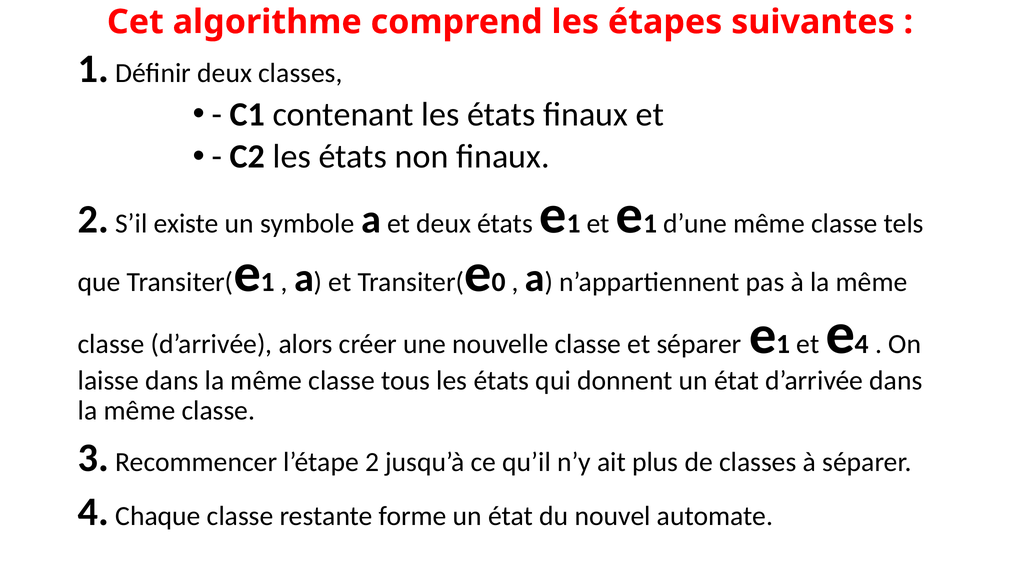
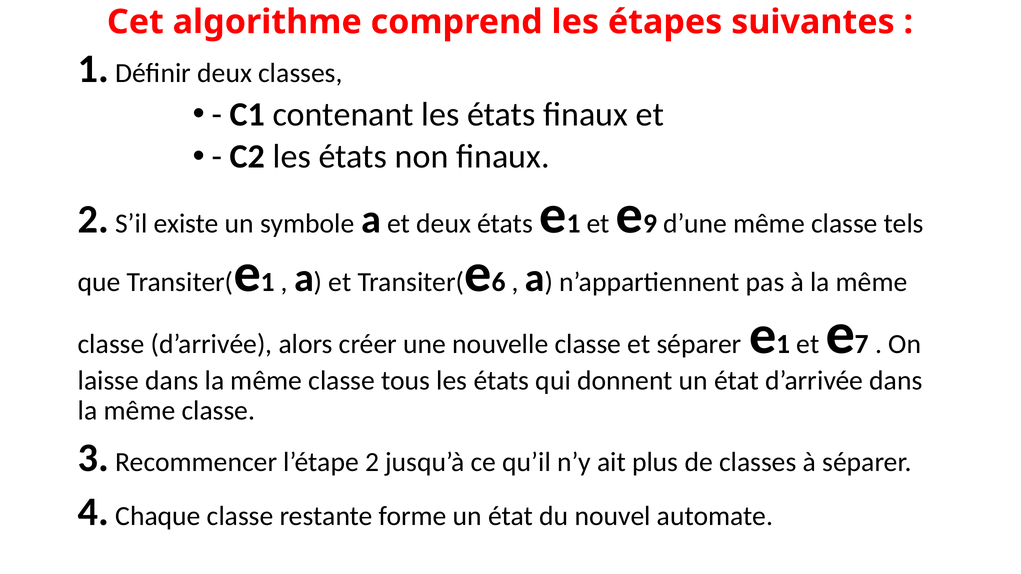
1: 1 -> 9 (650, 224)
0: 0 -> 6 (499, 282)
4: 4 -> 7 (862, 344)
